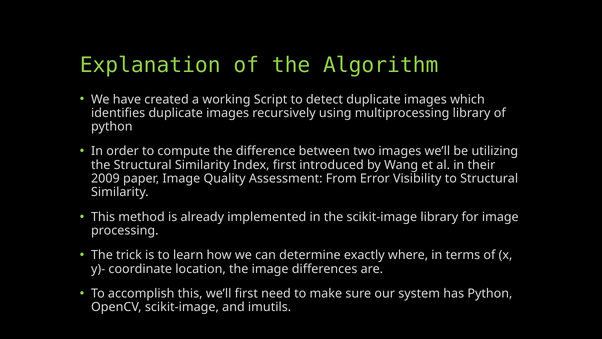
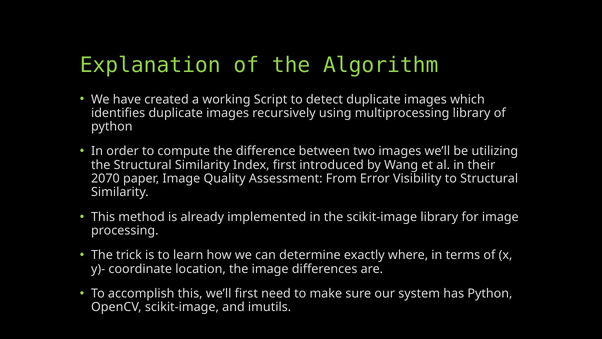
2009: 2009 -> 2070 (105, 178)
